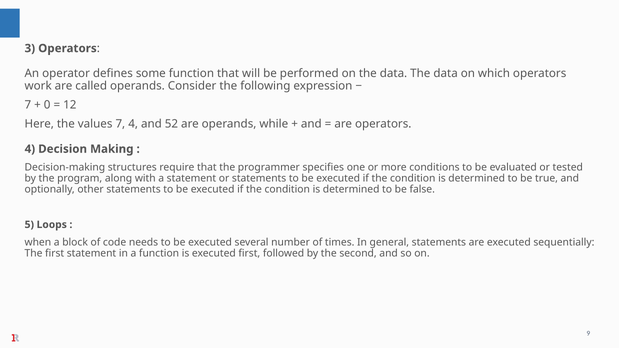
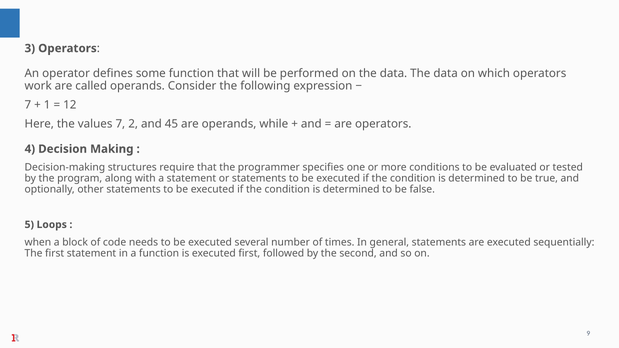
0: 0 -> 1 (47, 105)
7 4: 4 -> 2 (133, 124)
52: 52 -> 45 (171, 124)
